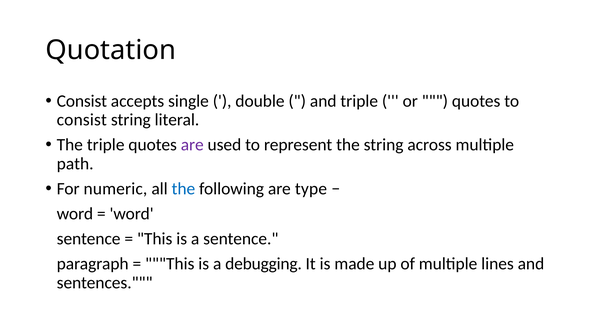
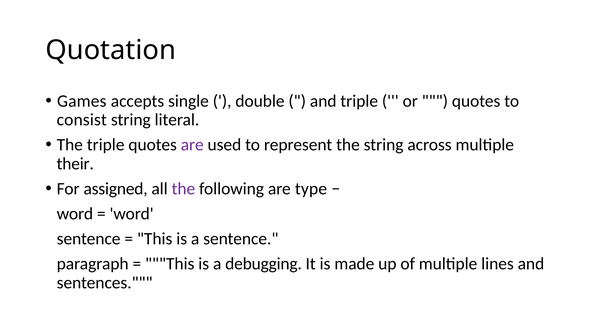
Consist: Consist -> Games (82, 101)
path: path -> their (75, 164)
numeric: numeric -> assigned (116, 189)
the colour: blue -> purple (183, 189)
